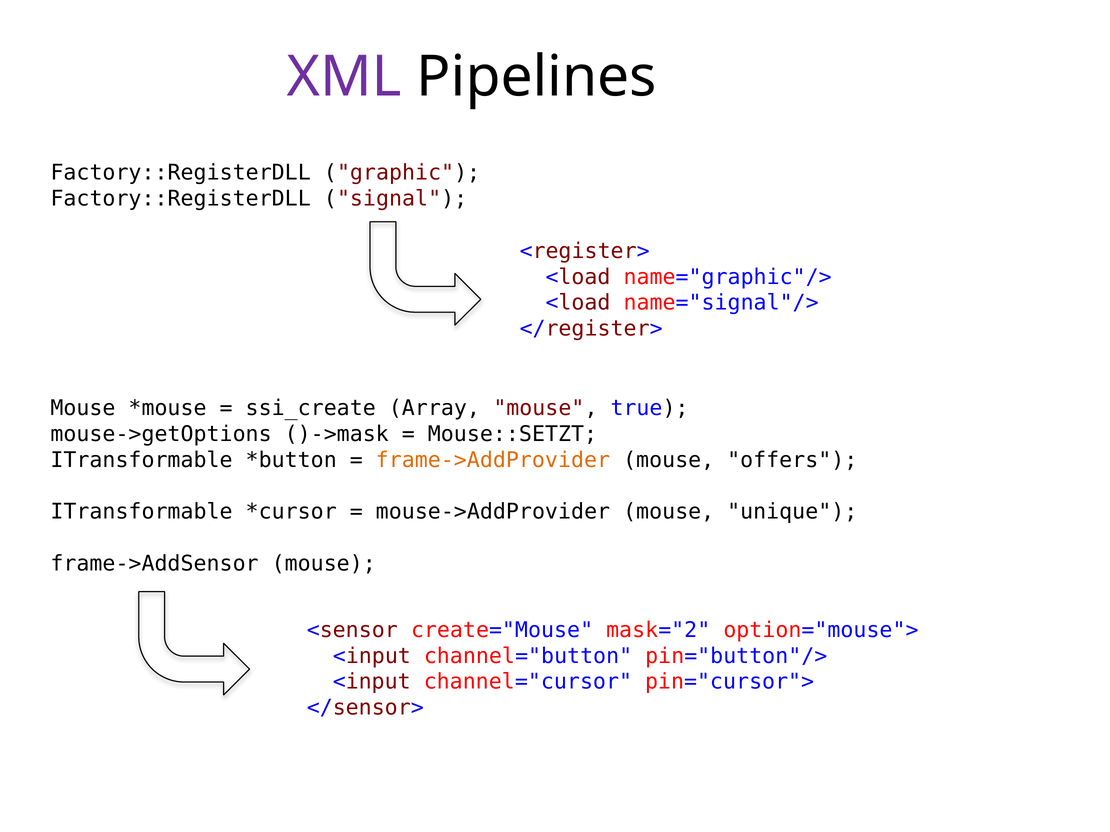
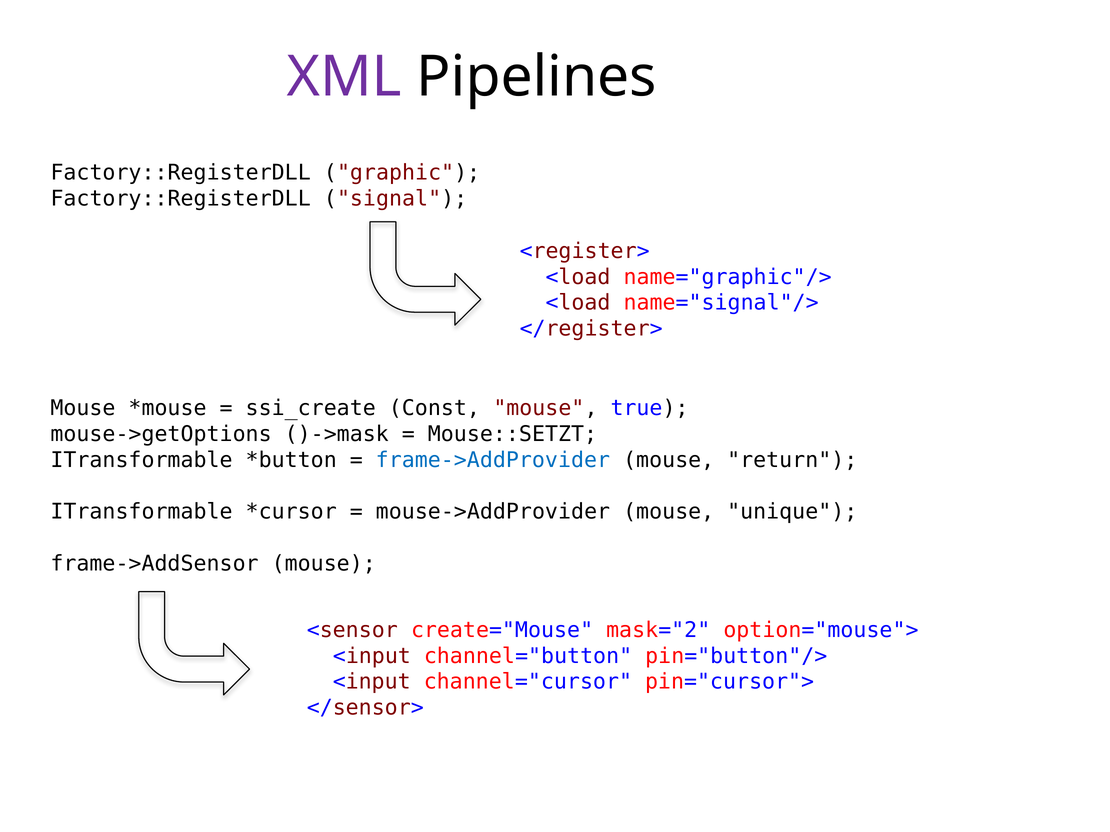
Array: Array -> Const (434, 408)
frame->AddProvider colour: orange -> blue (493, 460)
offers: offers -> return (792, 460)
